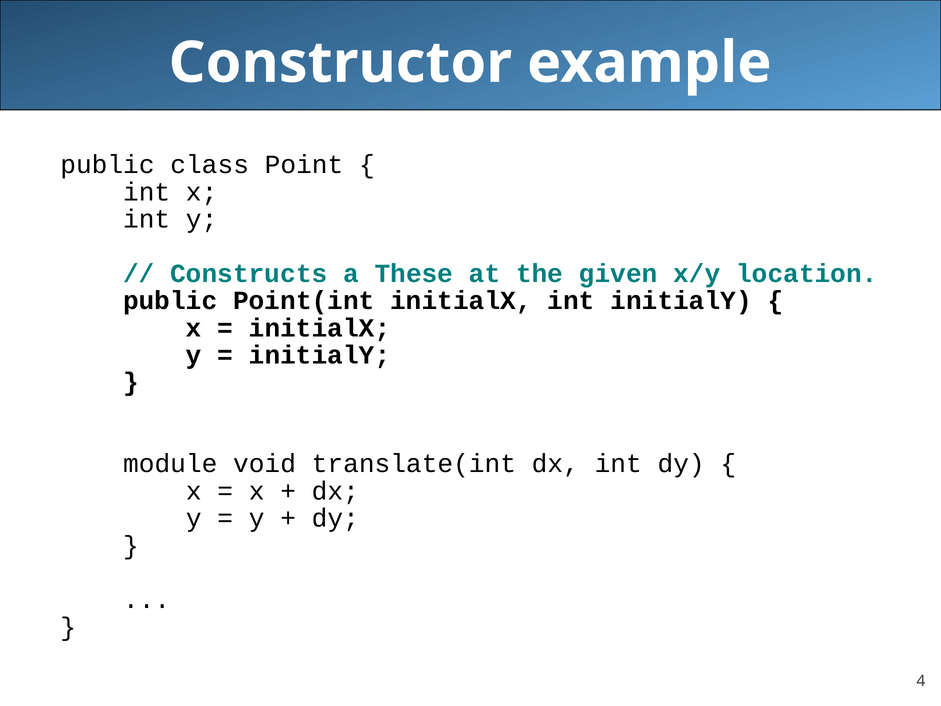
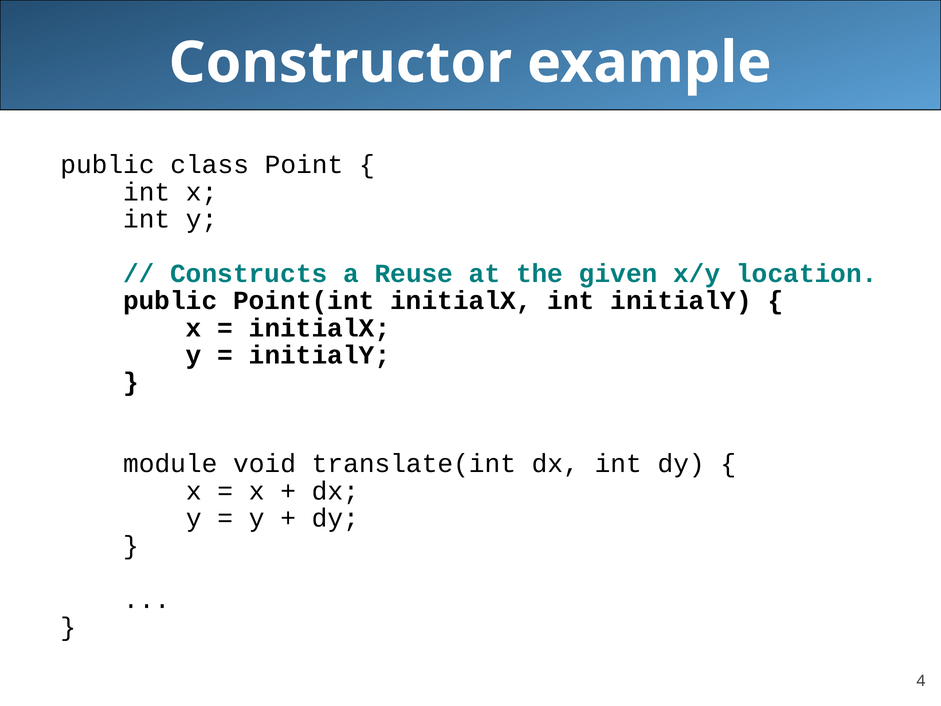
These: These -> Reuse (414, 273)
